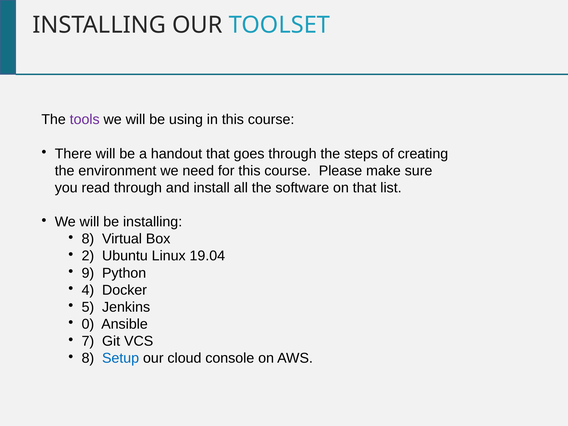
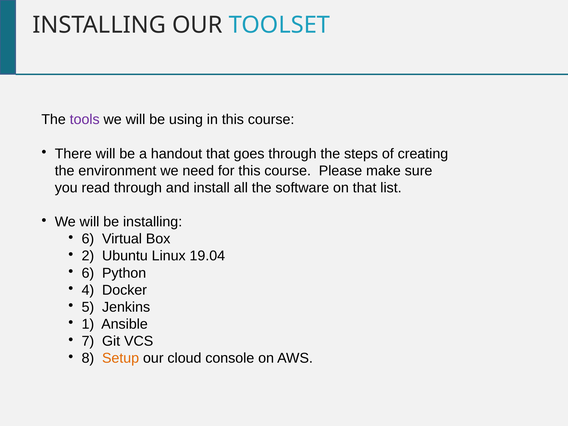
8: 8 -> 6 (88, 239)
9: 9 -> 6 (88, 273)
0: 0 -> 1 (88, 324)
Setup colour: blue -> orange (121, 358)
